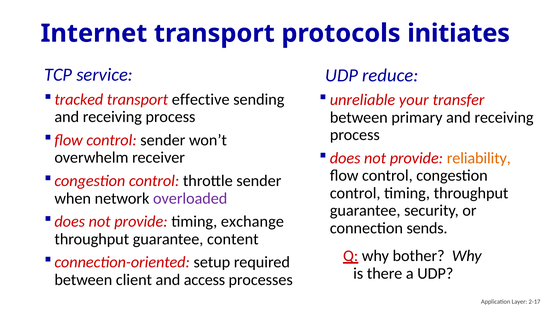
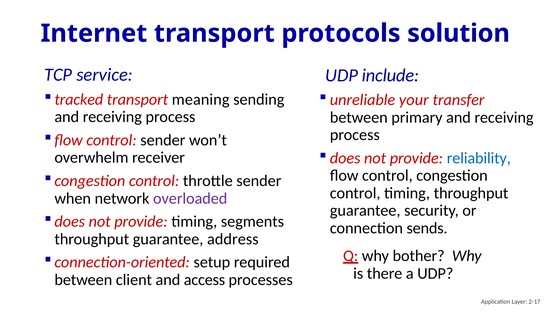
initiates: initiates -> solution (459, 33)
reduce: reduce -> include (390, 75)
effective: effective -> meaning (201, 99)
reliability colour: orange -> blue (479, 158)
exchange: exchange -> segments (252, 222)
content: content -> address (233, 239)
